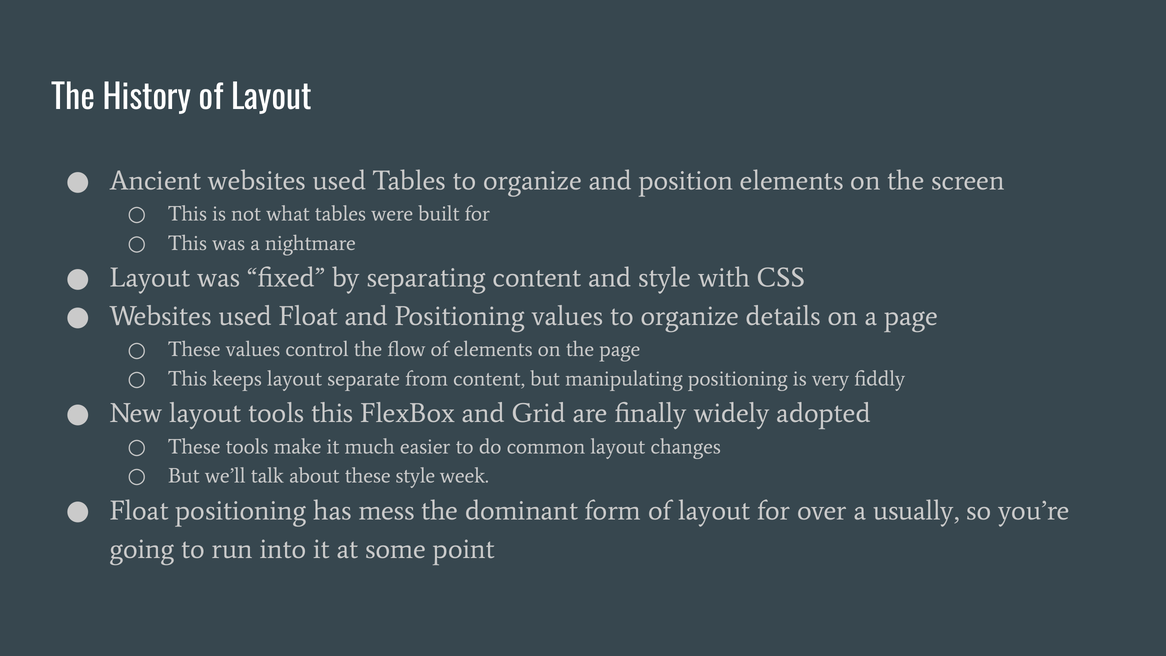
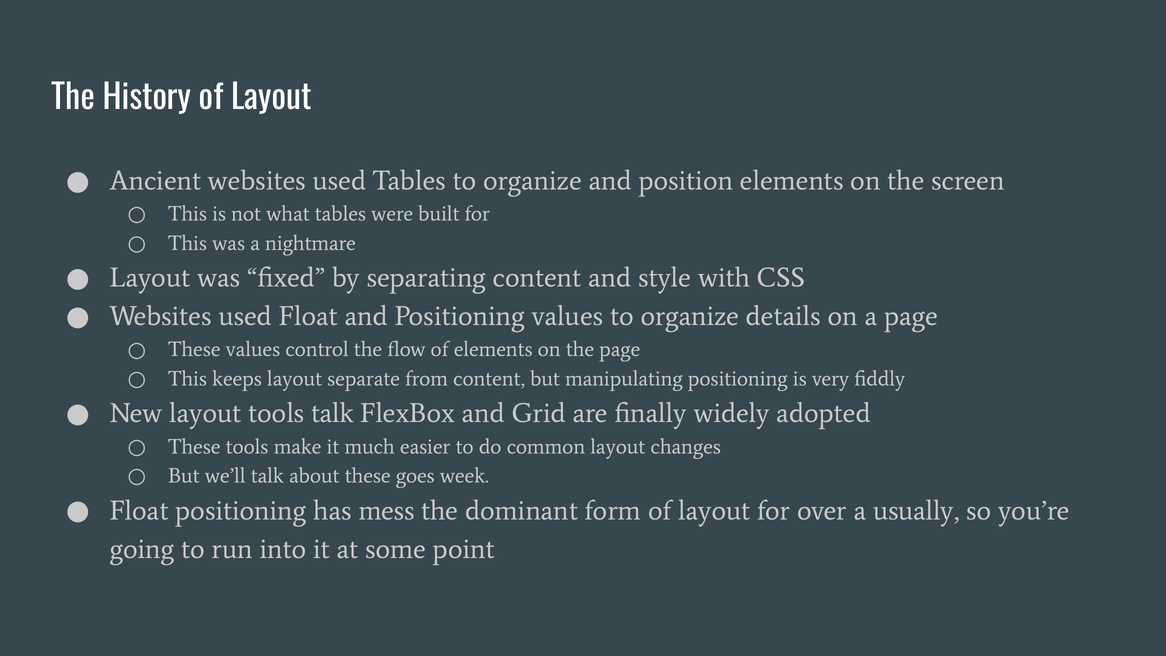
tools this: this -> talk (332, 413)
these style: style -> goes (415, 476)
